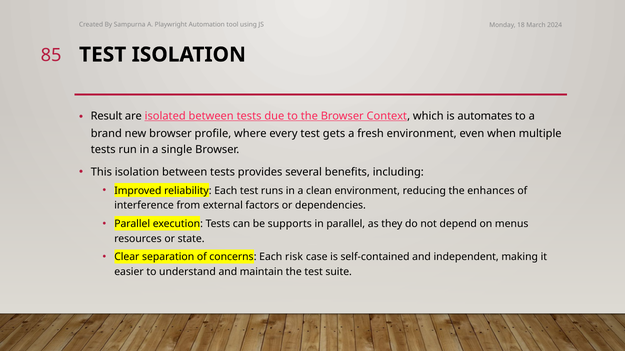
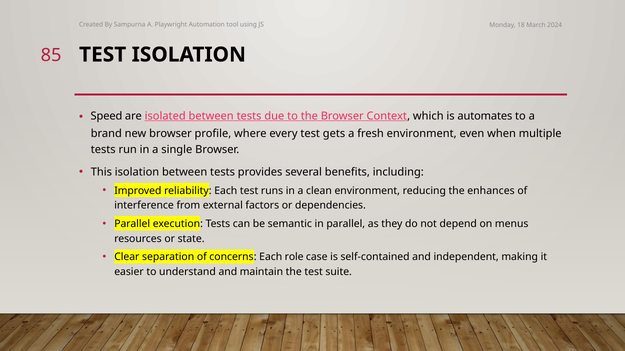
Result: Result -> Speed (106, 116)
supports: supports -> semantic (290, 224)
risk: risk -> role (294, 257)
